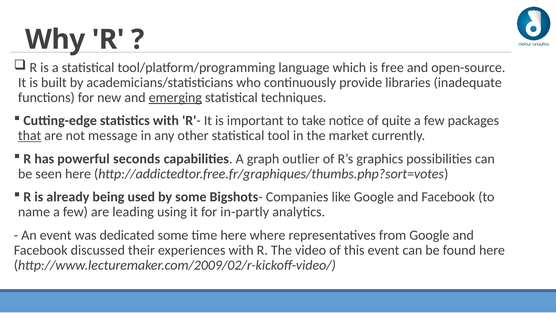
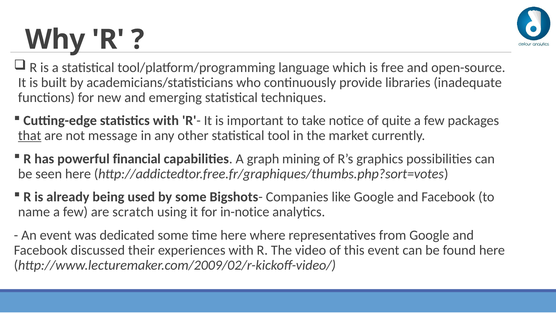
emerging underline: present -> none (175, 97)
seconds: seconds -> financial (137, 159)
outlier: outlier -> mining (301, 159)
leading: leading -> scratch (133, 212)
in-partly: in-partly -> in-notice (245, 212)
